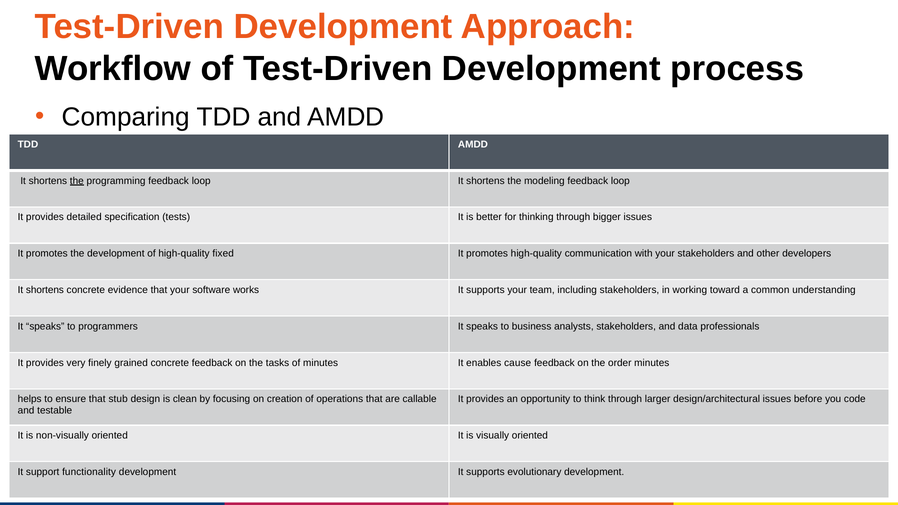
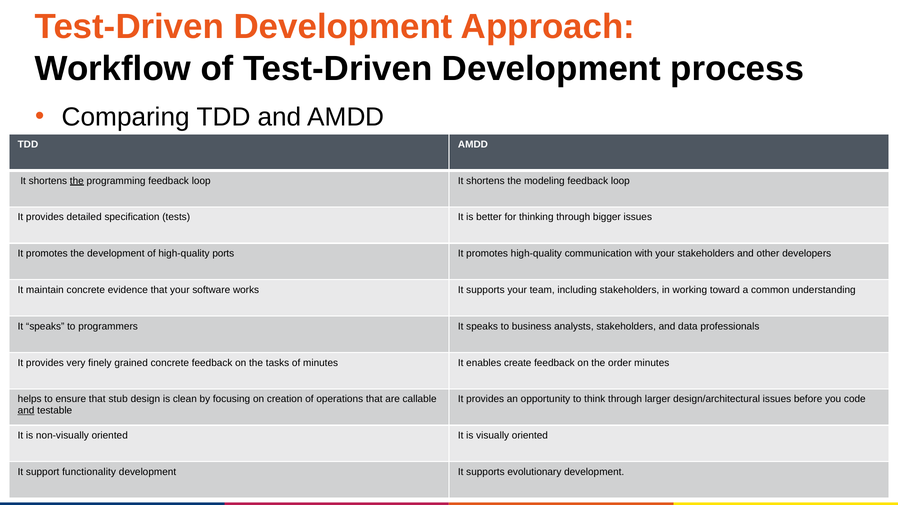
fixed: fixed -> ports (223, 254)
shortens: shortens -> maintain (45, 290)
cause: cause -> create (518, 363)
and underline: none -> present (26, 411)
